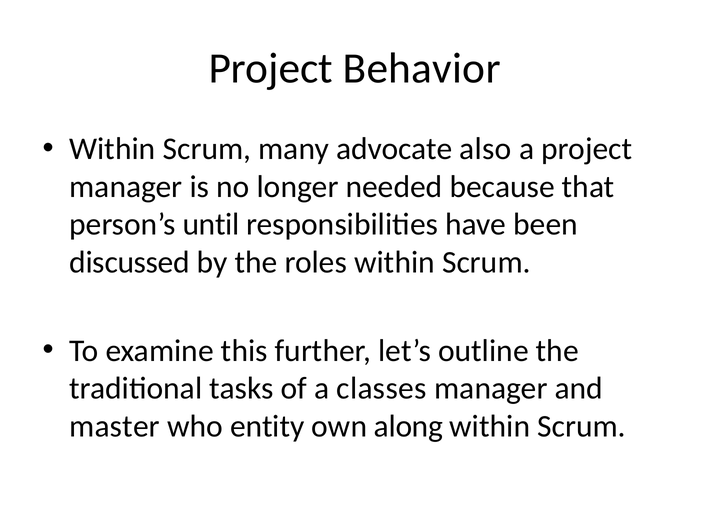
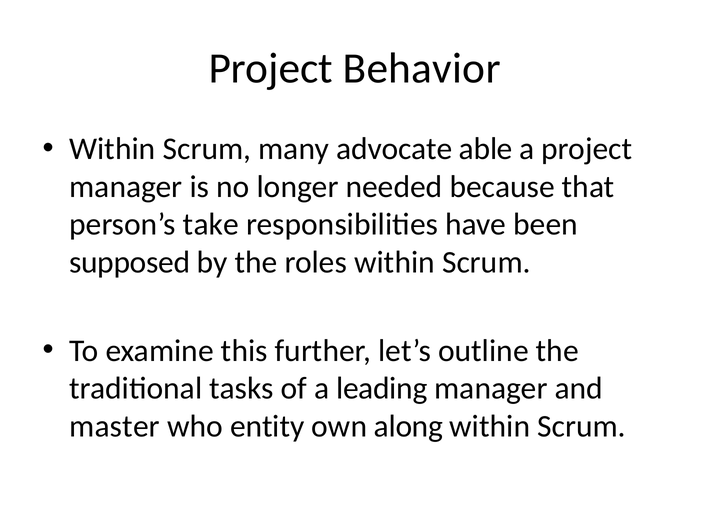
also: also -> able (486, 149)
until: until -> take (211, 225)
discussed: discussed -> supposed (130, 263)
classes: classes -> leading (382, 389)
